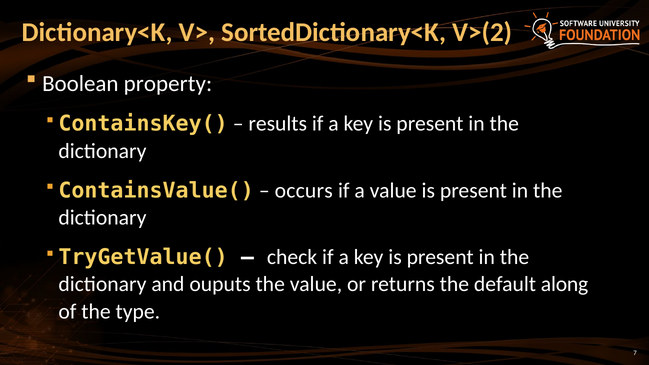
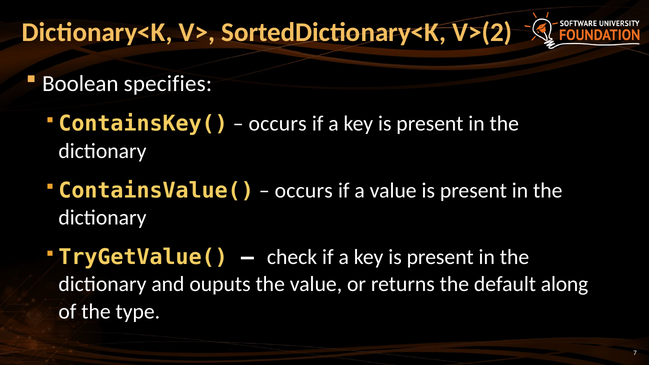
property: property -> specifies (168, 84)
results: results -> occurs (278, 124)
